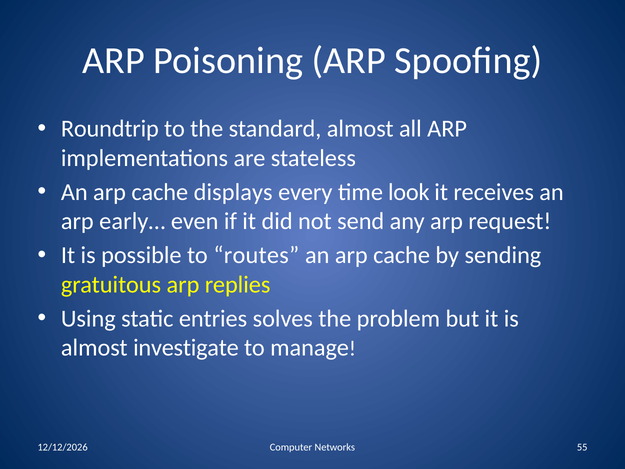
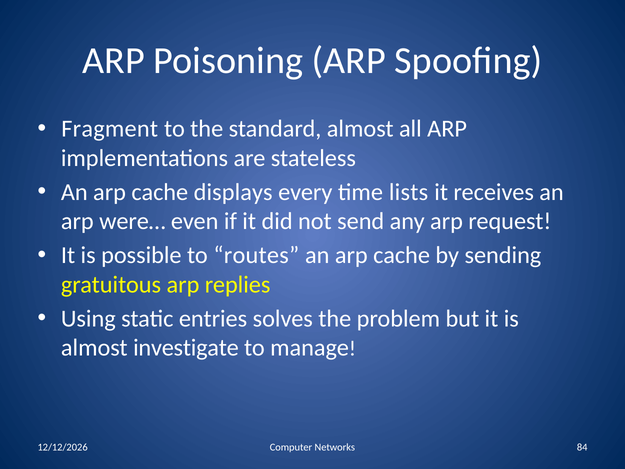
Roundtrip: Roundtrip -> Fragment (110, 129)
look: look -> lists (409, 192)
early…: early… -> were… (132, 221)
55: 55 -> 84 (582, 447)
